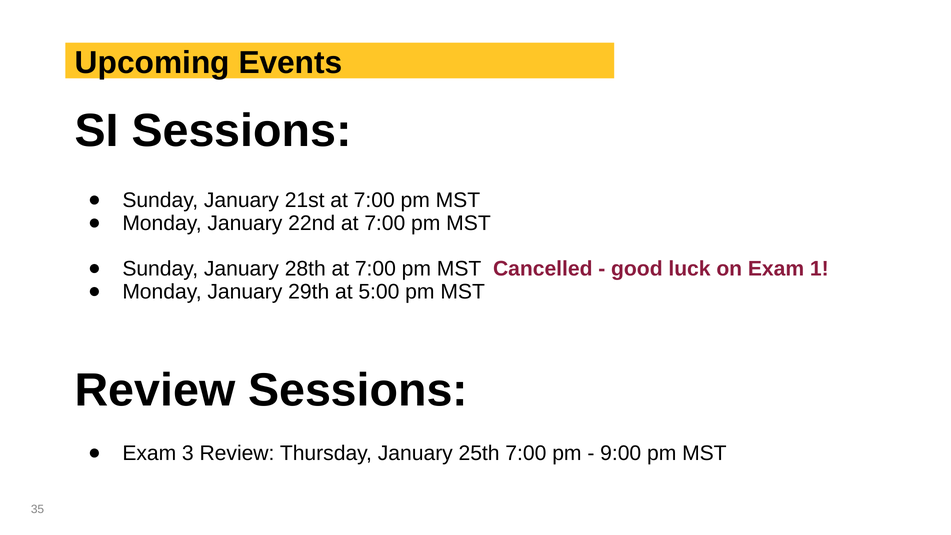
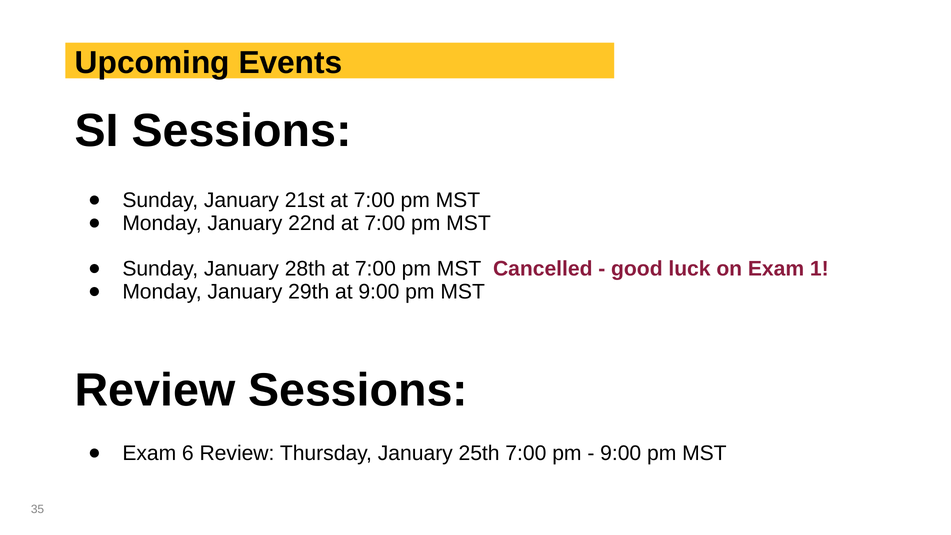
at 5:00: 5:00 -> 9:00 (379, 292)
3: 3 -> 6 (188, 453)
